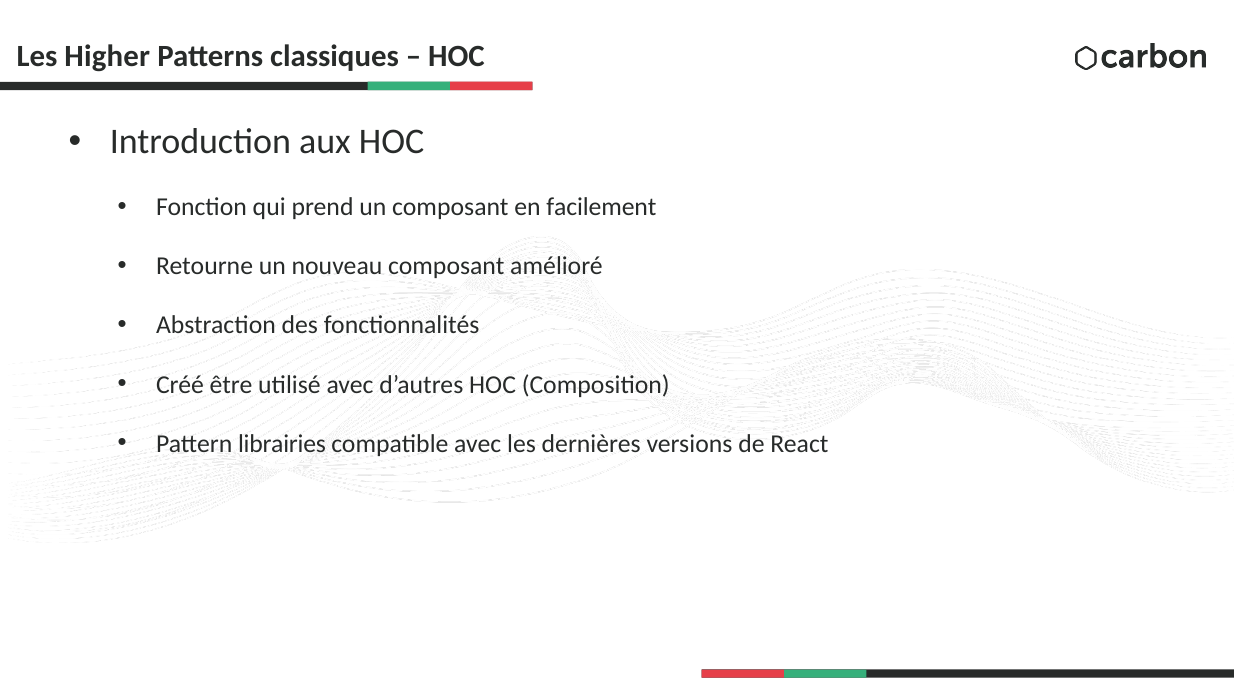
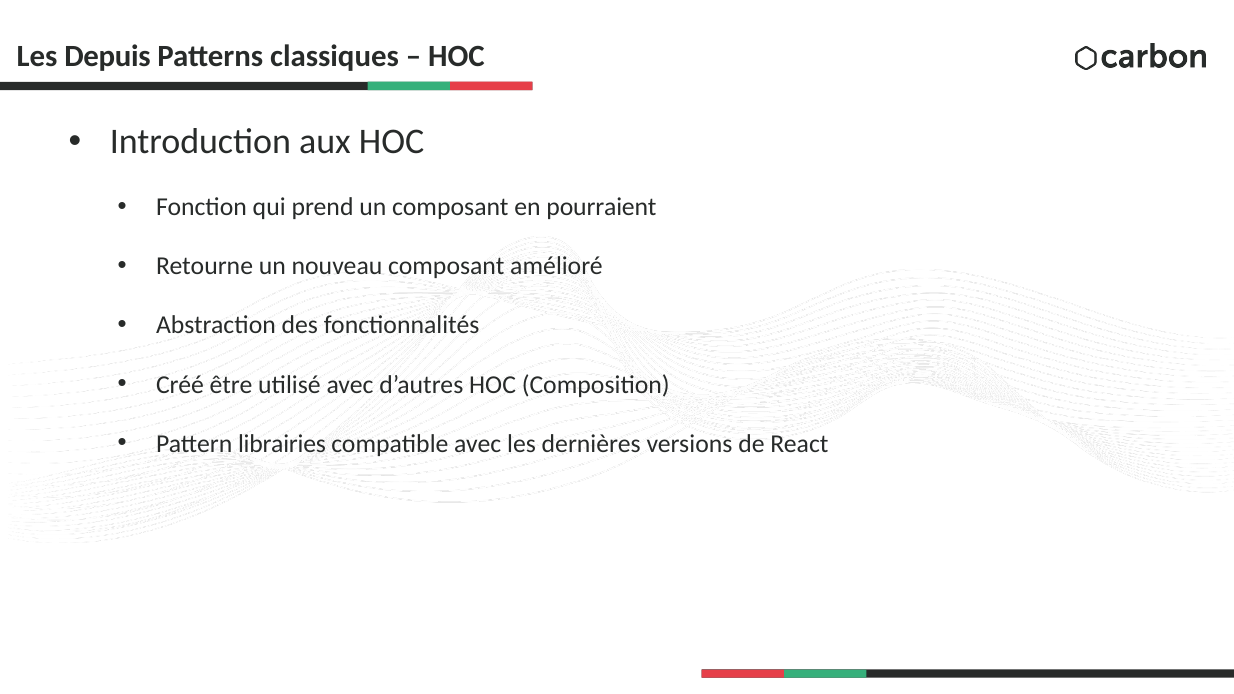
Higher: Higher -> Depuis (108, 57)
facilement: facilement -> pourraient (601, 207)
